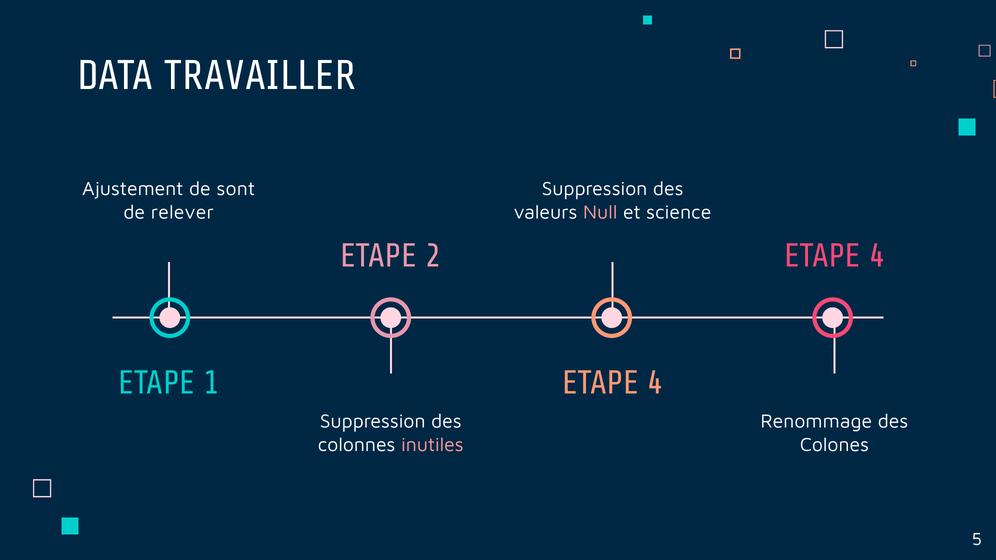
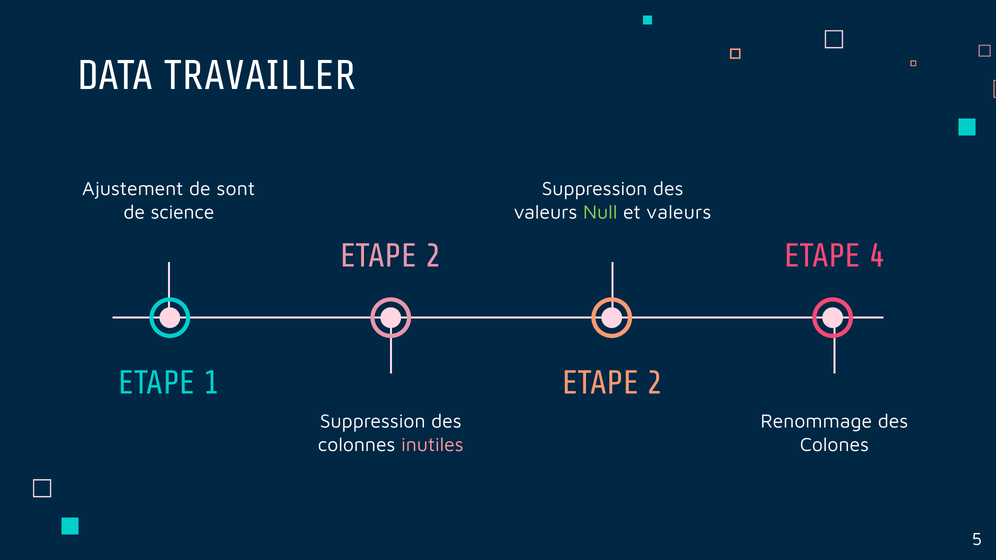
relever: relever -> science (183, 212)
Null colour: pink -> light green (600, 212)
et science: science -> valeurs (679, 212)
4: 4 -> 2 (655, 383)
